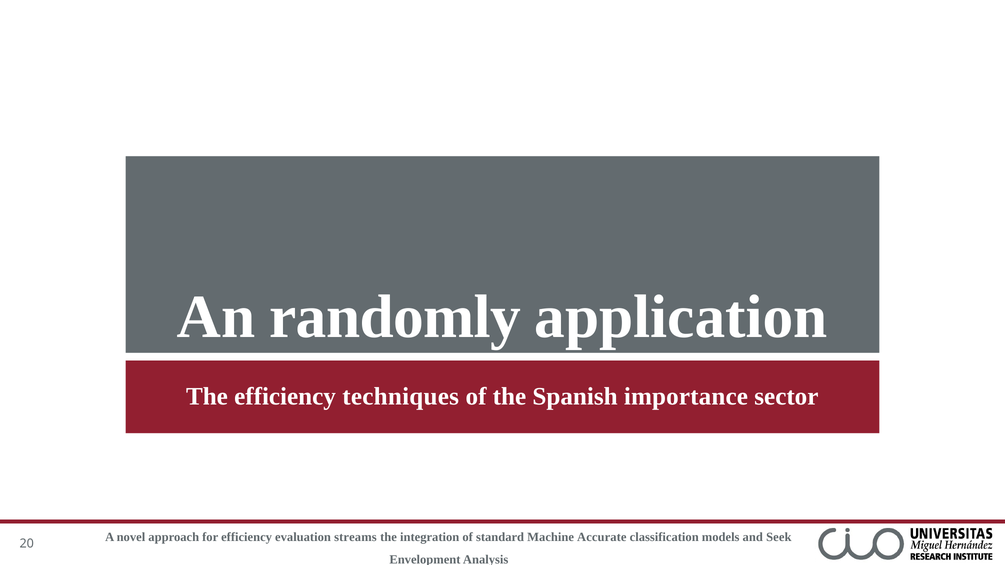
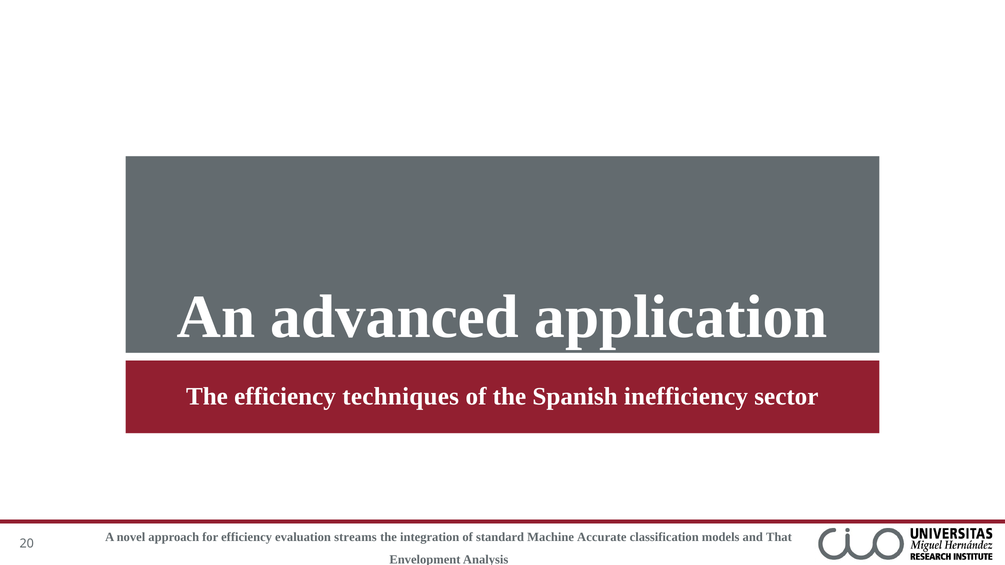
randomly: randomly -> advanced (395, 317)
importance: importance -> inefficiency (686, 397)
Seek: Seek -> That (779, 538)
